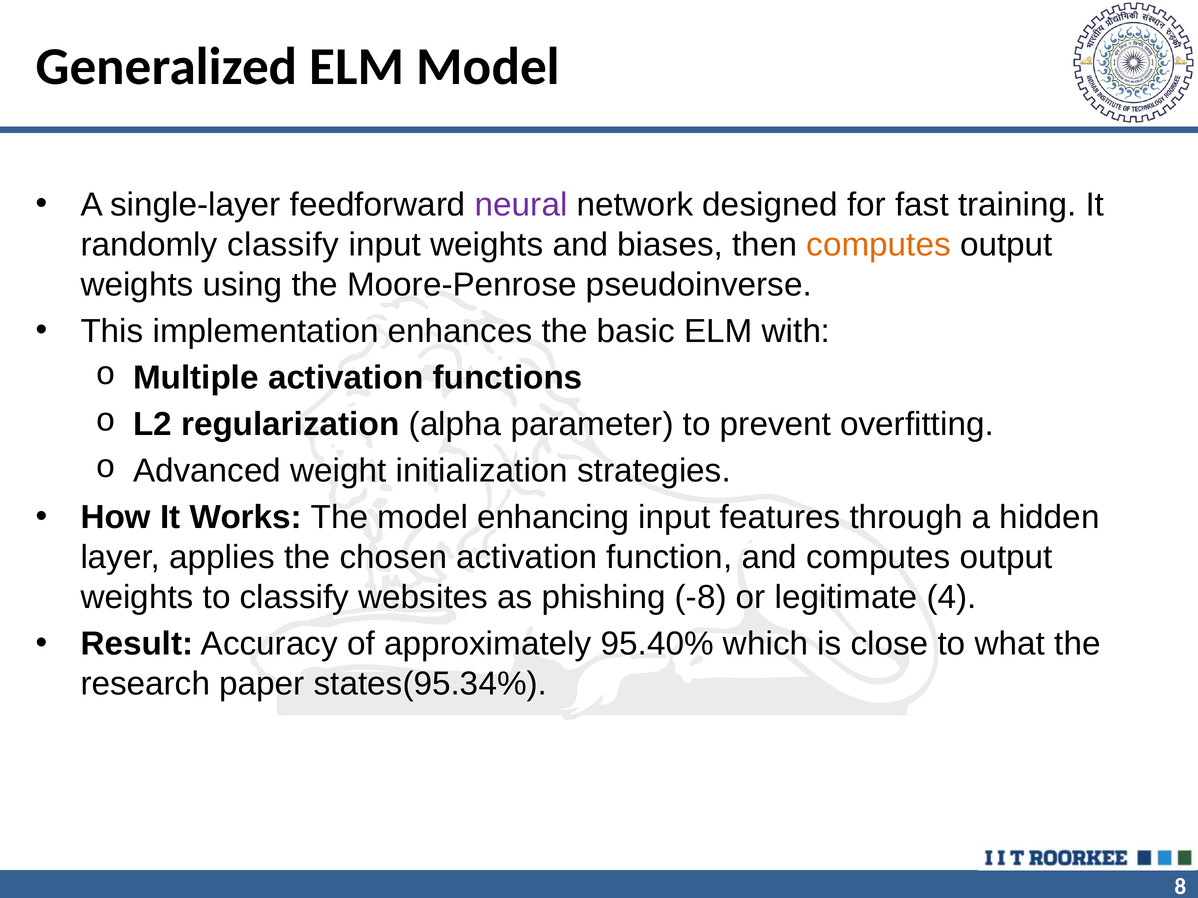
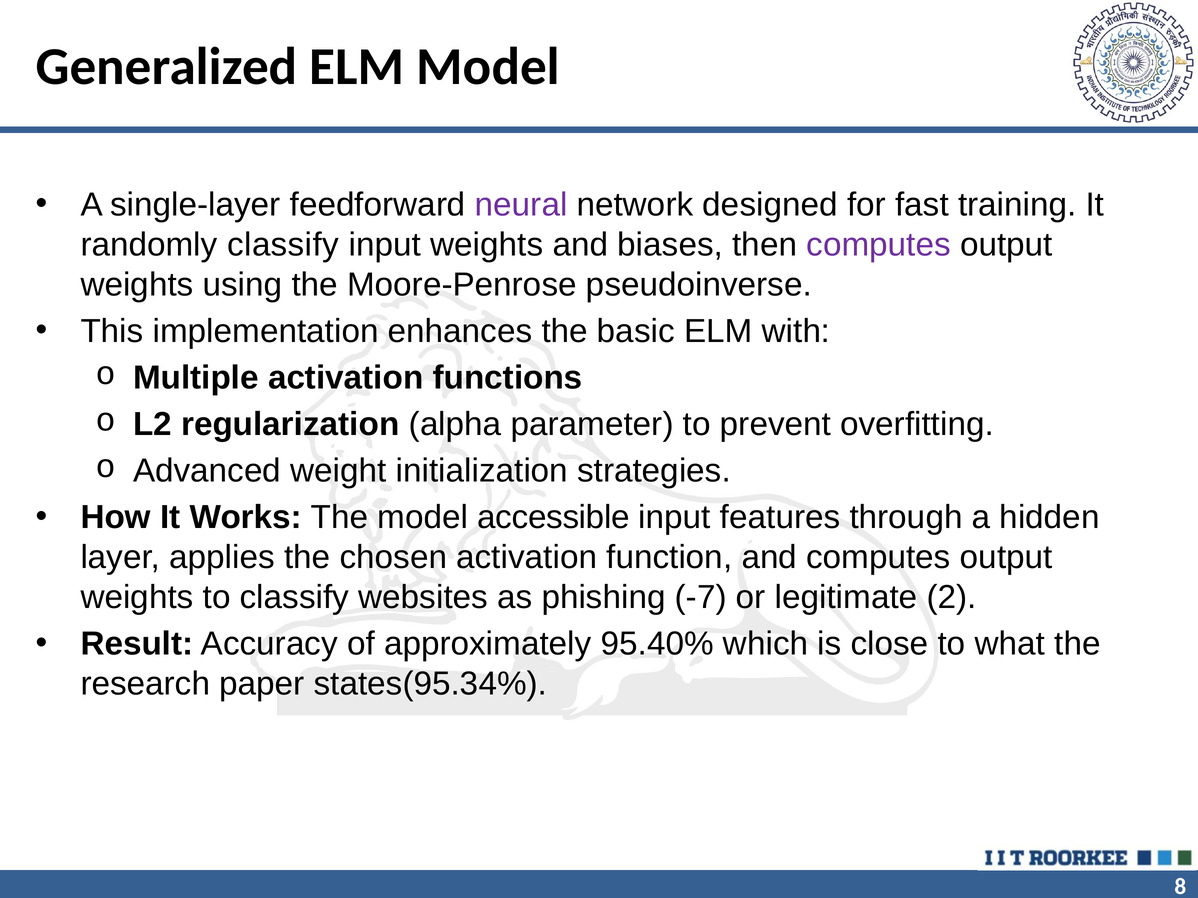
computes colour: orange -> purple (879, 245)
enhancing: enhancing -> accessible (553, 518)
-8: -8 -> -7 (701, 598)
4: 4 -> 2 (951, 598)
